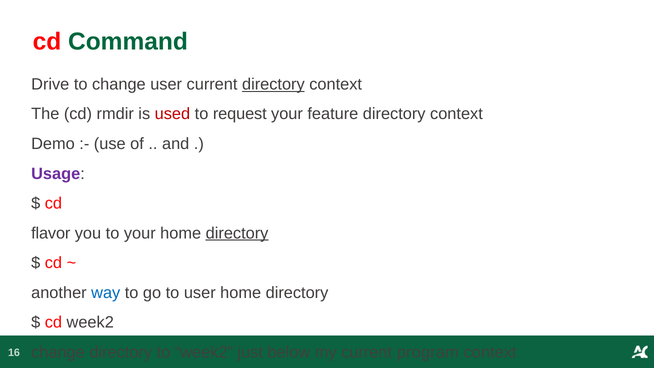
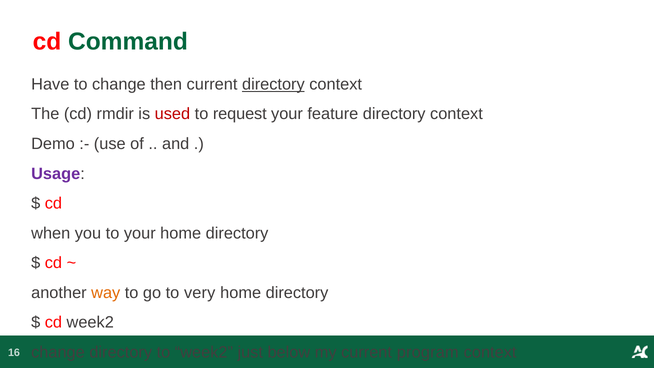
Drive: Drive -> Have (50, 84)
change user: user -> then (166, 84)
flavor: flavor -> when (51, 233)
directory underline: present -> none (237, 233)
way colour: blue -> orange (106, 293)
to user: user -> very (200, 293)
